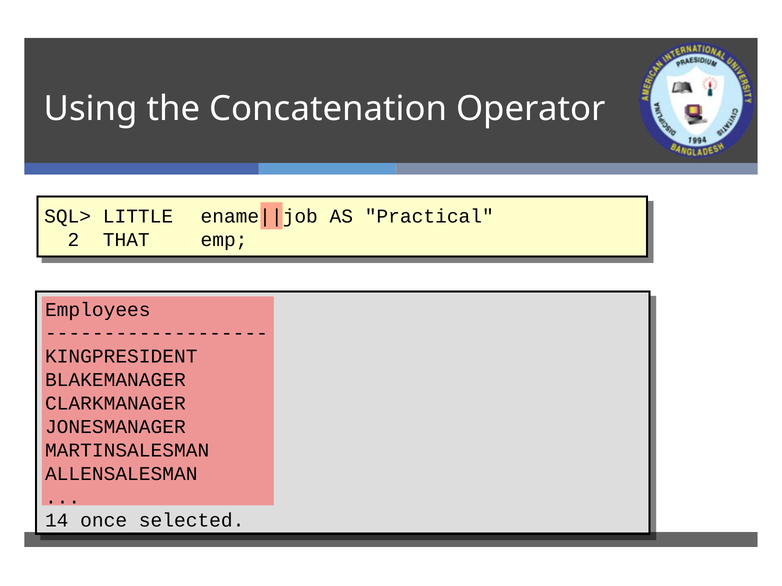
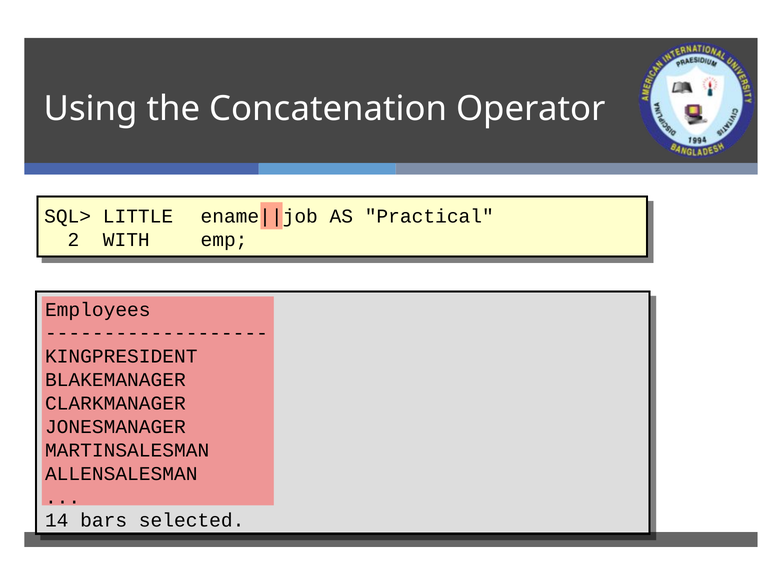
THAT: THAT -> WITH (126, 240)
once: once -> bars (104, 521)
